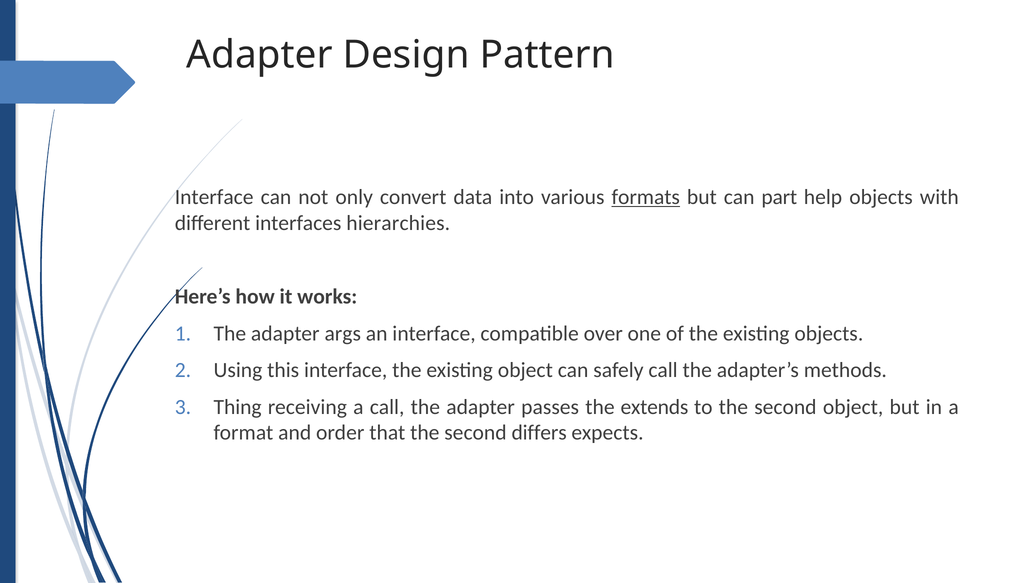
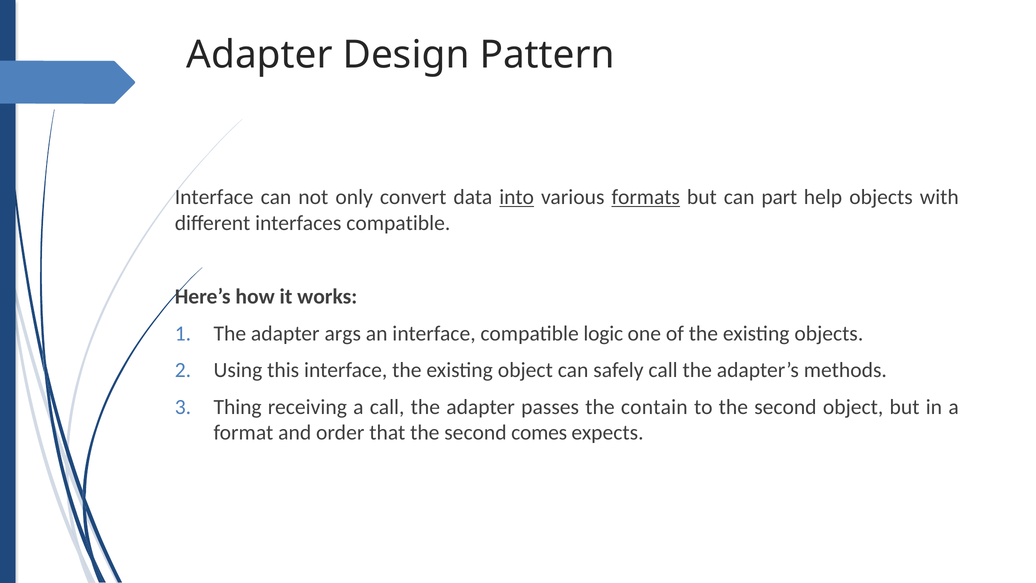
into underline: none -> present (517, 197)
interfaces hierarchies: hierarchies -> compatible (398, 223)
over: over -> logic (603, 333)
extends: extends -> contain (654, 407)
differs: differs -> comes (539, 433)
